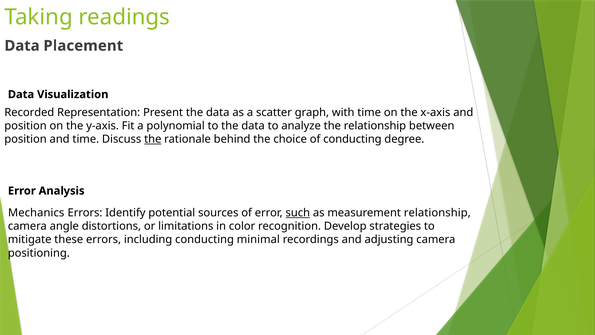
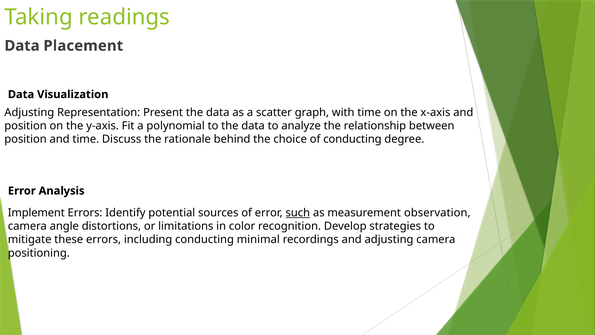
Recorded: Recorded -> Adjusting (29, 112)
the underline: present -> none (153, 139)
Mechanics: Mechanics -> Implement (36, 213)
measurement relationship: relationship -> observation (437, 213)
